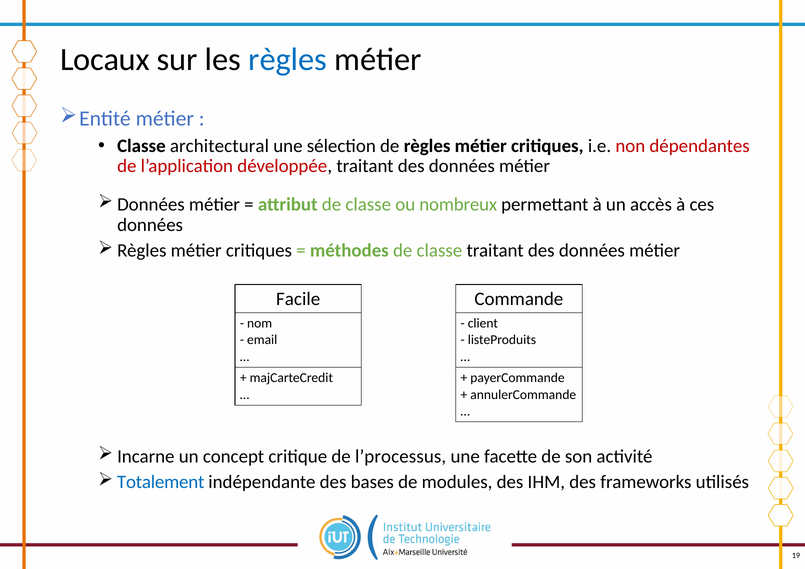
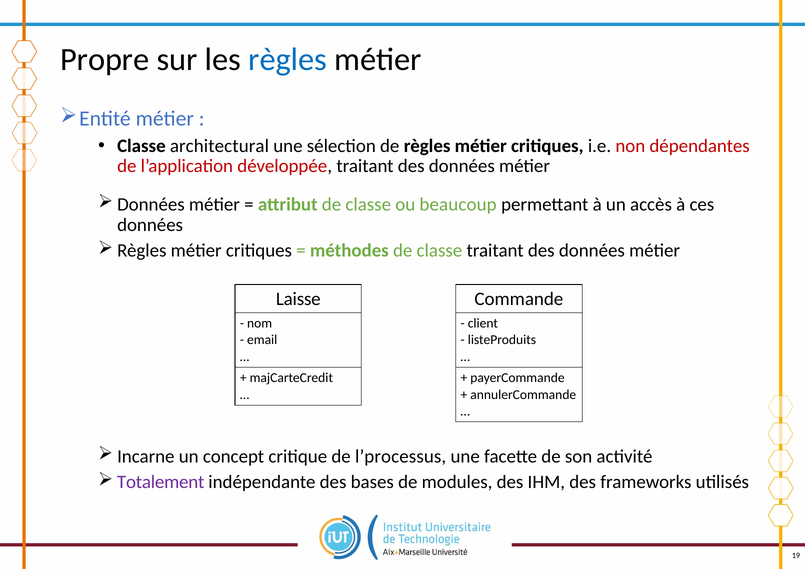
Locaux: Locaux -> Propre (105, 60)
nombreux: nombreux -> beaucoup (458, 205)
Facile: Facile -> Laisse (298, 299)
Totalement colour: blue -> purple (161, 482)
